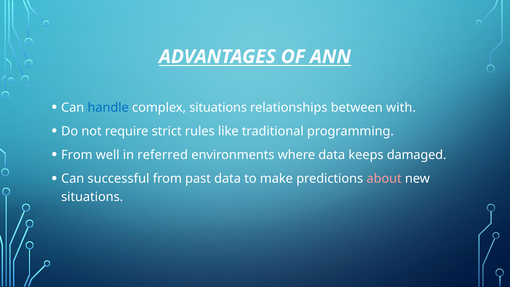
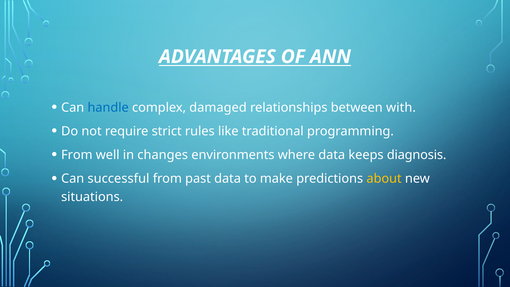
complex situations: situations -> damaged (218, 108)
referred: referred -> changes (163, 155)
damaged: damaged -> diagnosis (417, 155)
about colour: pink -> yellow (384, 179)
